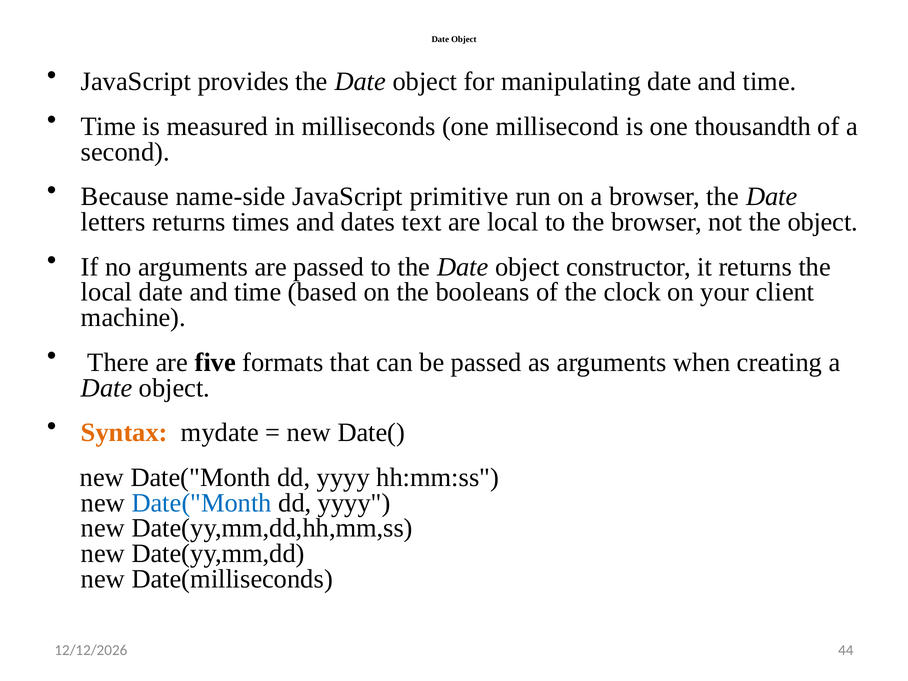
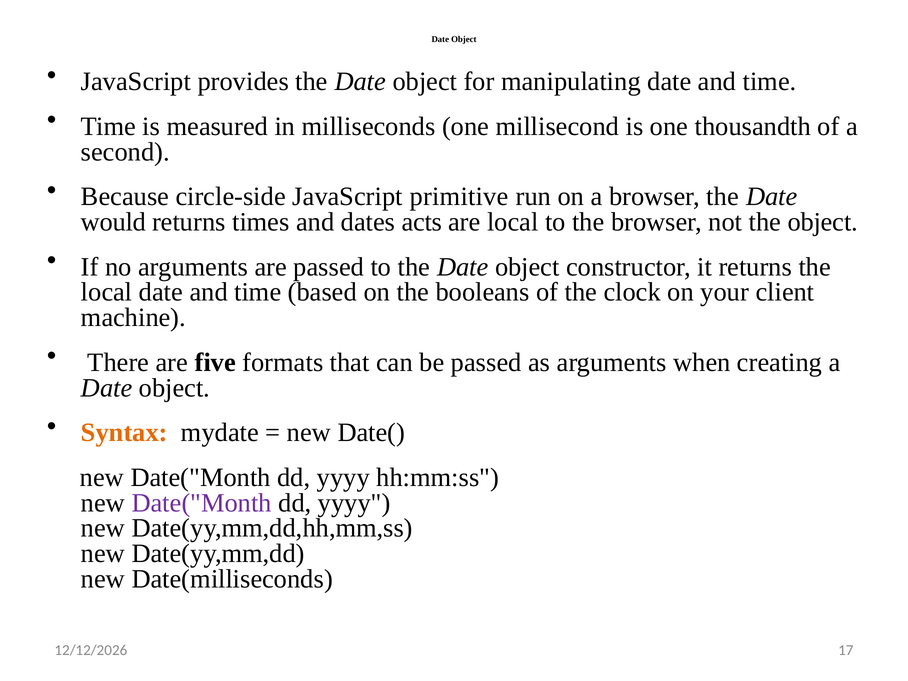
name-side: name-side -> circle-side (231, 197)
letters: letters -> would (113, 222)
text: text -> acts (422, 222)
Date("Month colour: blue -> purple (202, 503)
44: 44 -> 17 (846, 650)
